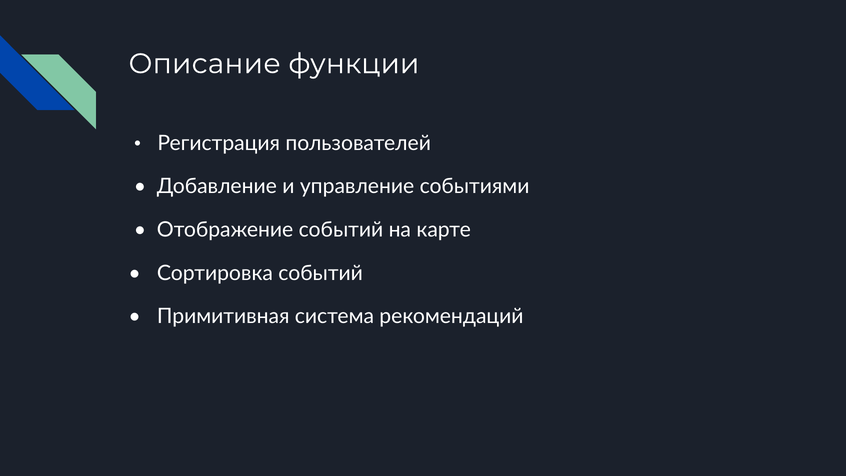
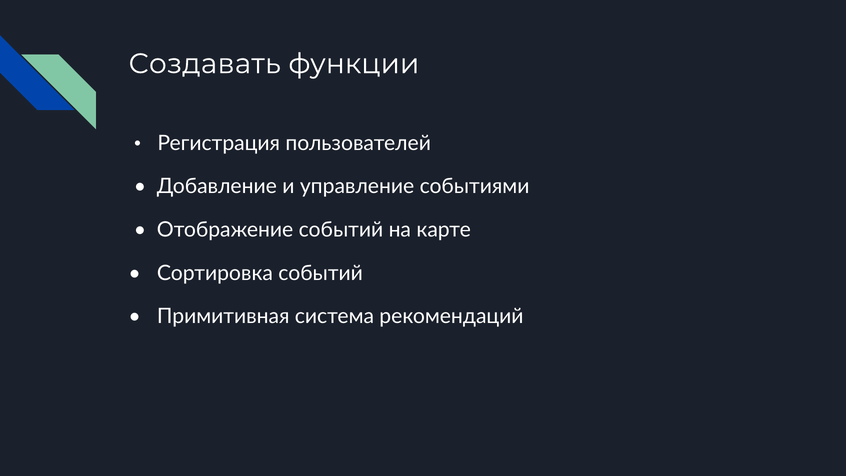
Описание: Описание -> Создавать (205, 64)
